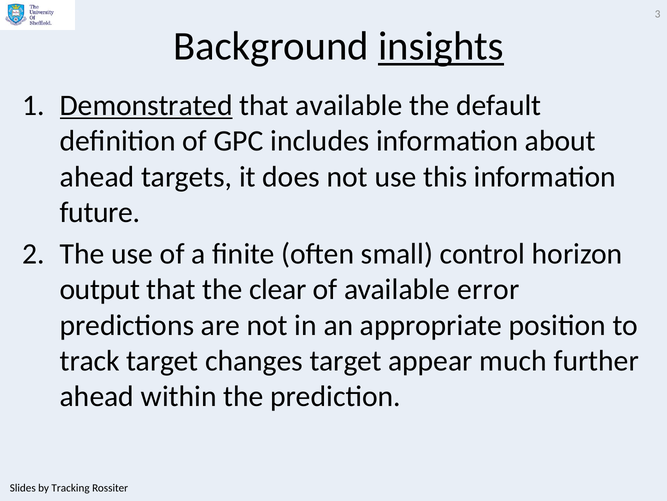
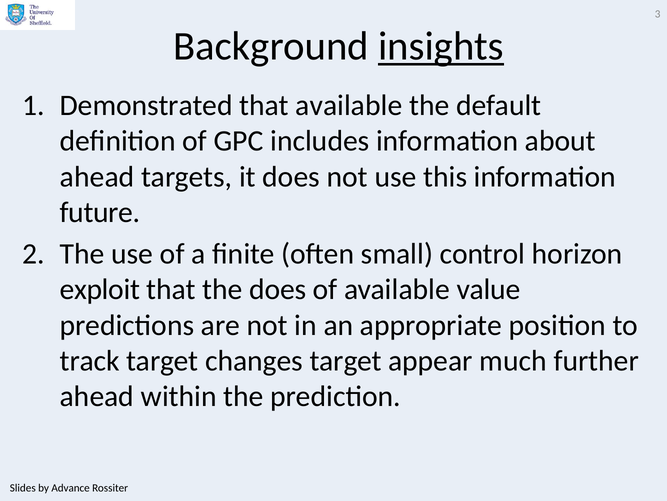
Demonstrated underline: present -> none (146, 105)
output: output -> exploit (100, 289)
the clear: clear -> does (278, 289)
error: error -> value (489, 289)
Tracking: Tracking -> Advance (71, 488)
